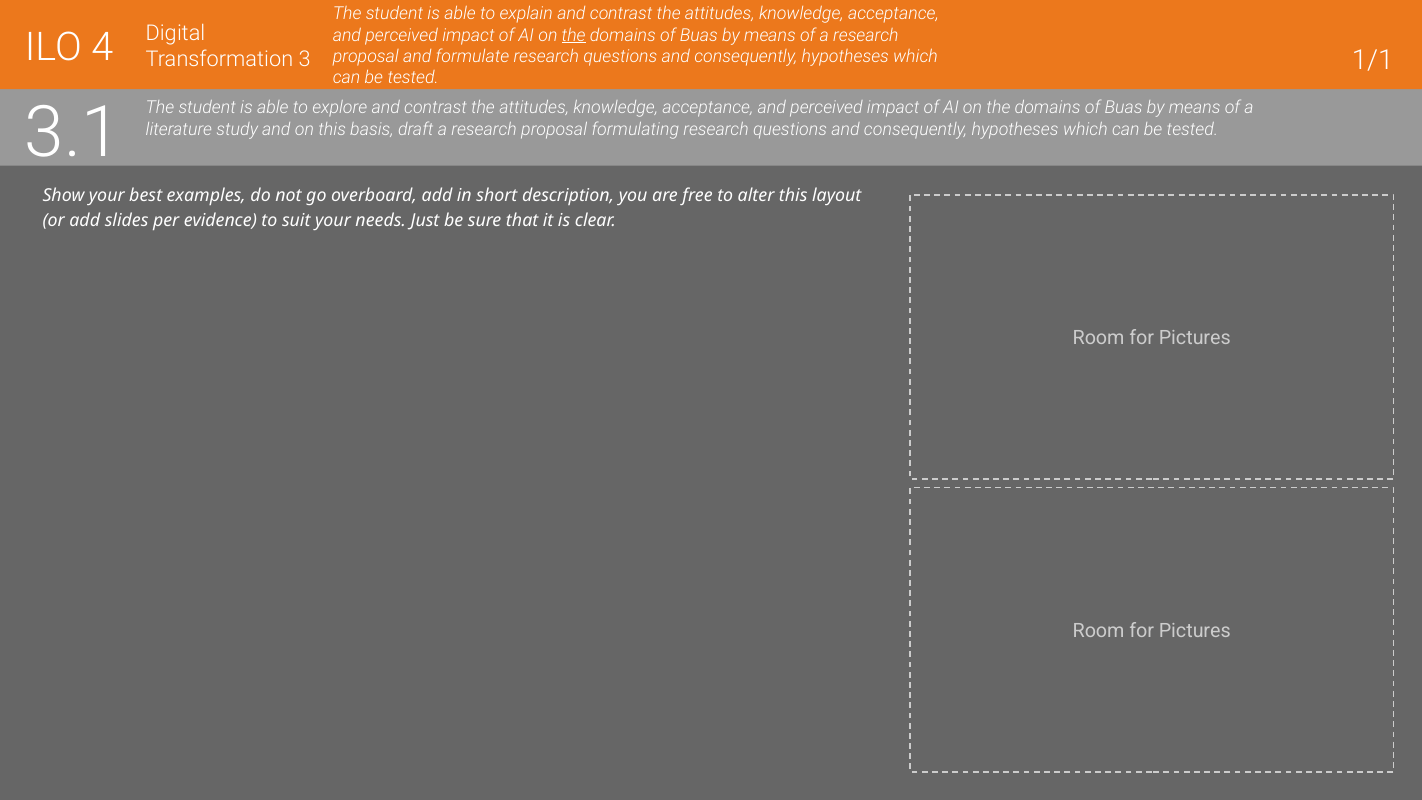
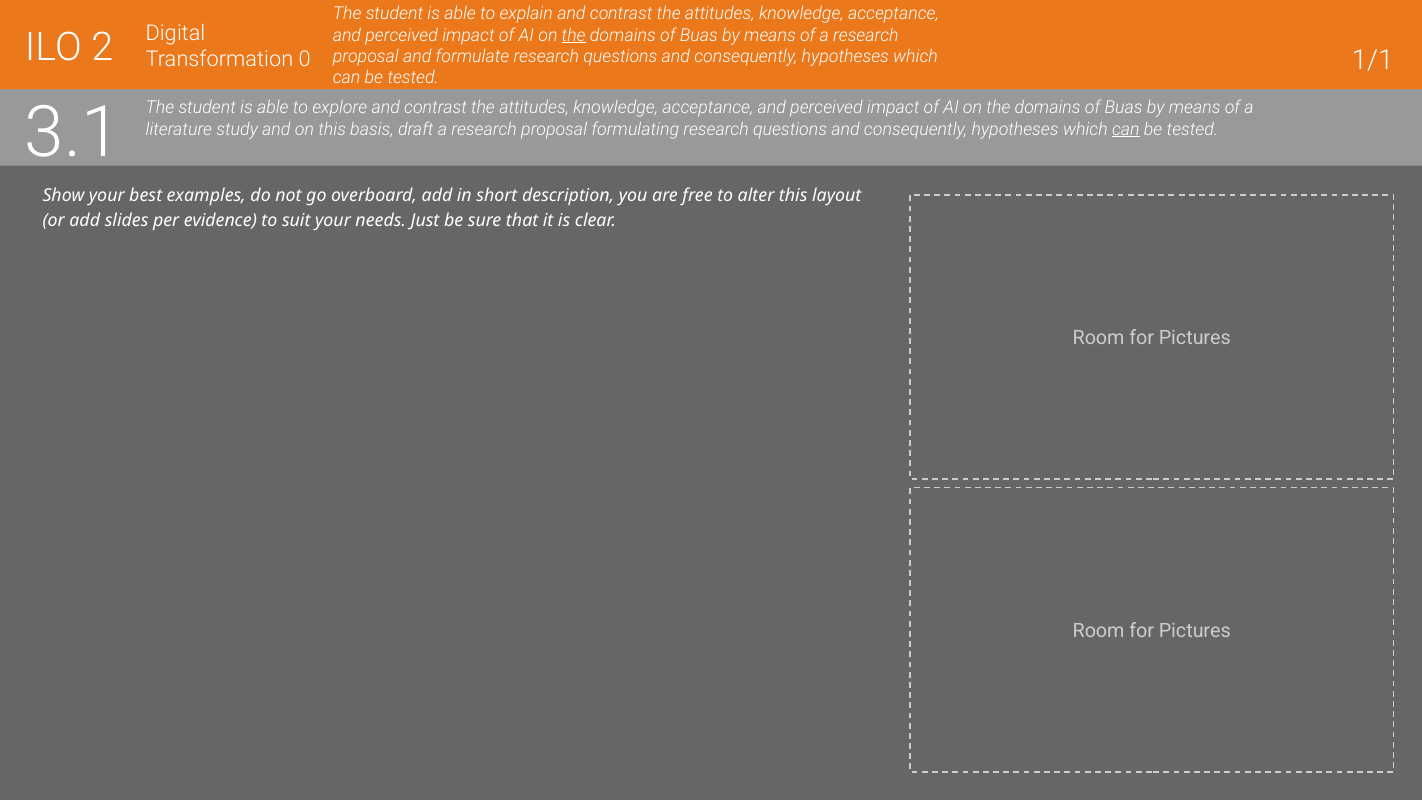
4: 4 -> 2 (102, 48)
3: 3 -> 0 (305, 59)
can underline: none -> present (1126, 129)
